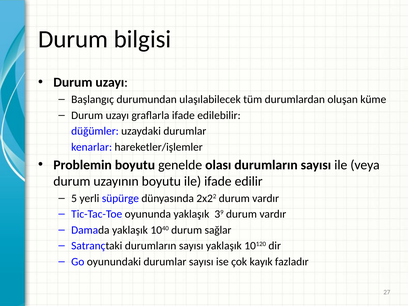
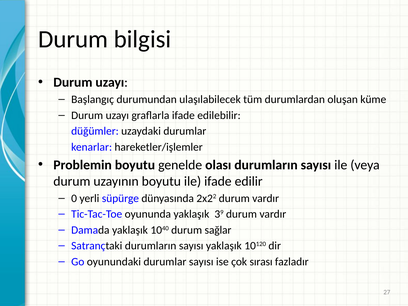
5: 5 -> 0 (74, 198)
kayık: kayık -> sırası (261, 262)
